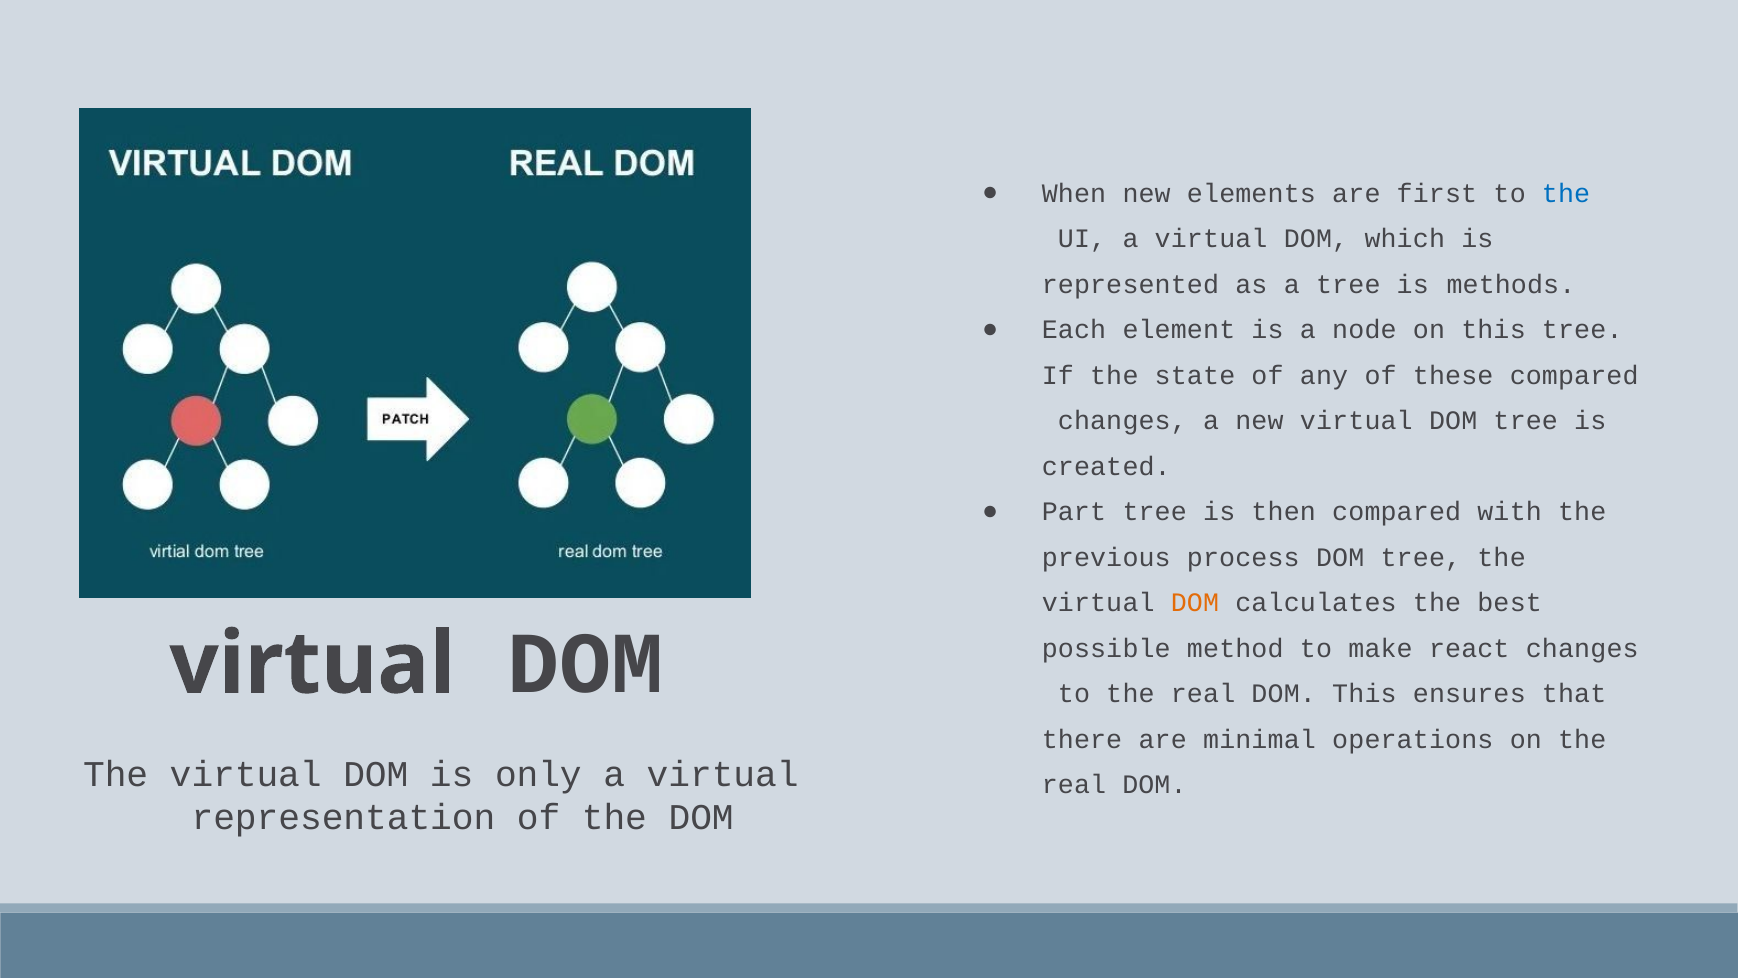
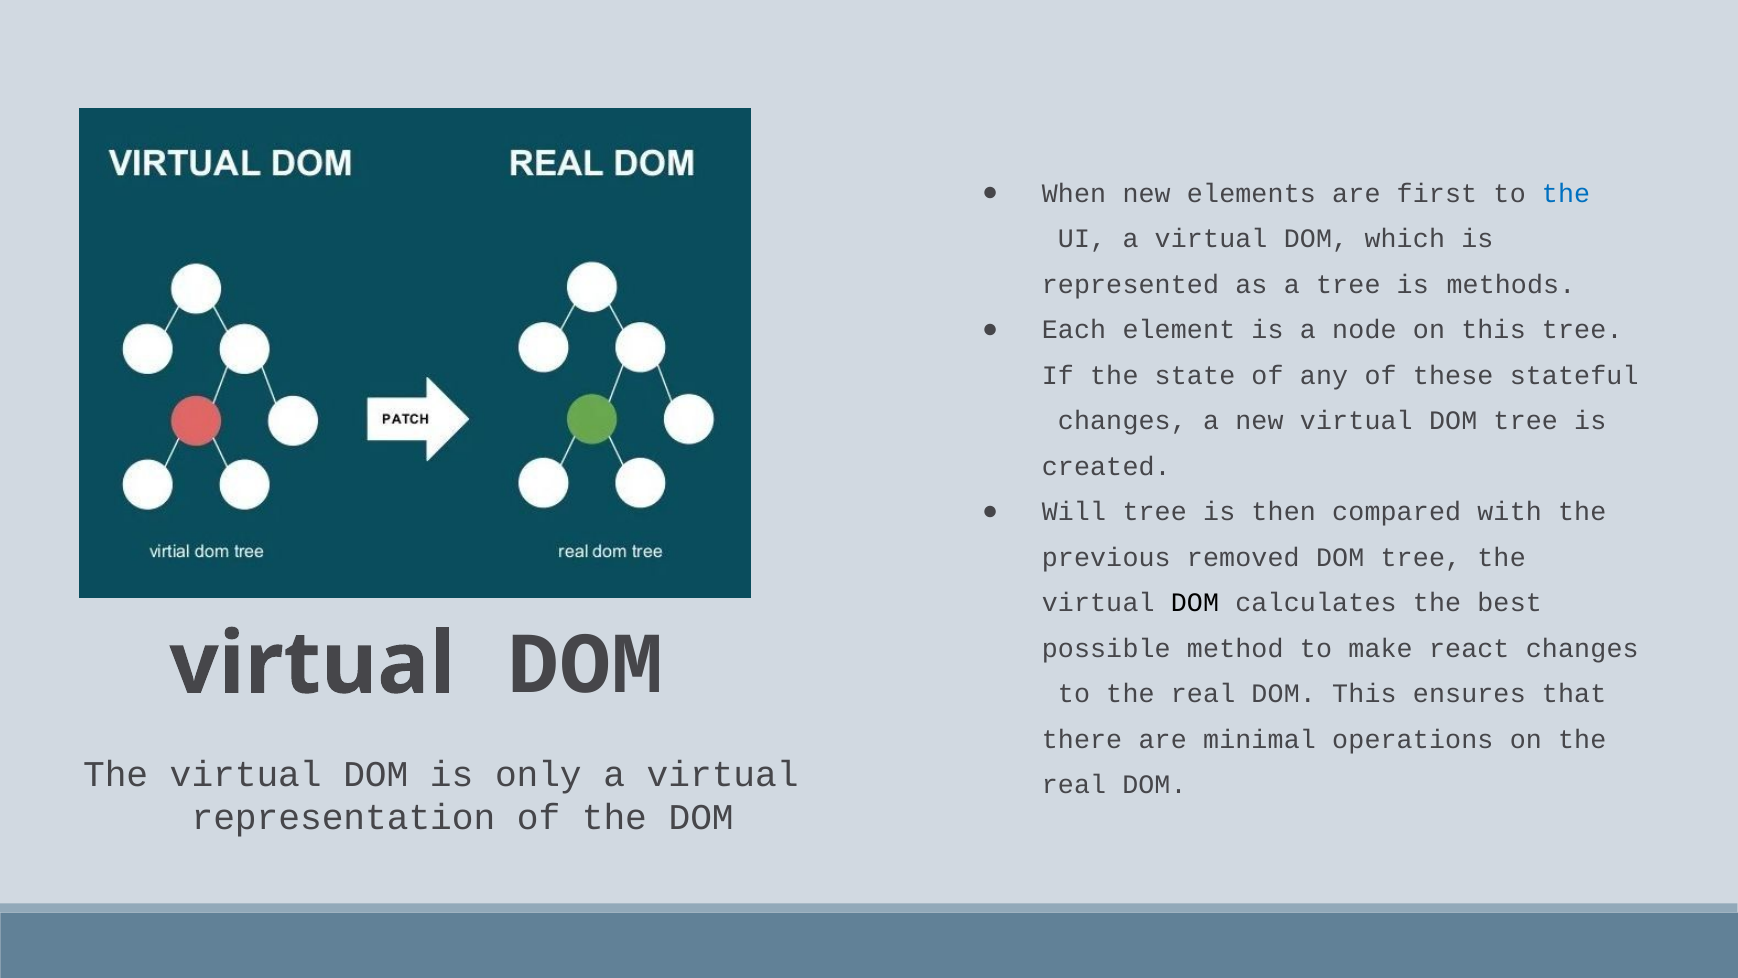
these compared: compared -> stateful (1574, 375)
Part: Part -> Will (1074, 512)
process: process -> removed (1243, 557)
DOM colour: orange -> black (1195, 603)
